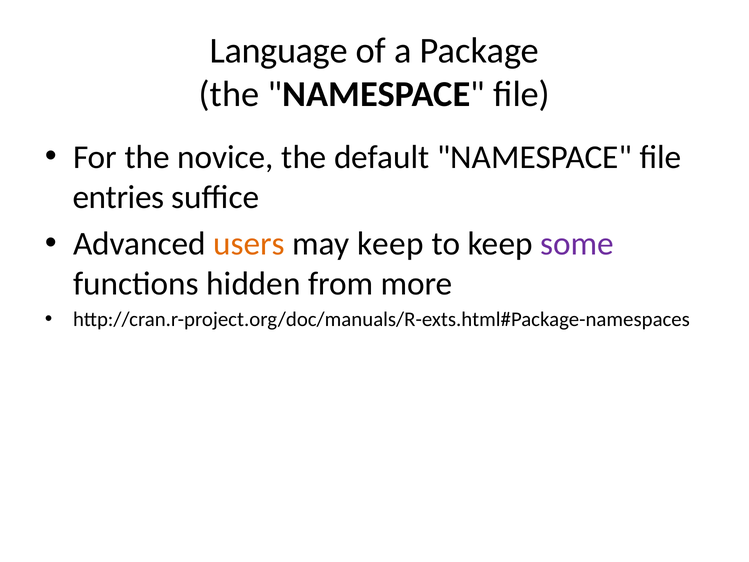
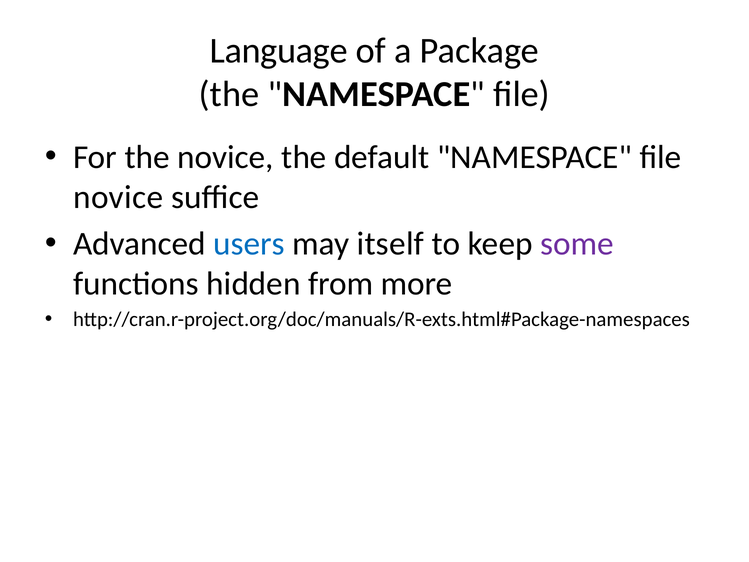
entries: entries -> novice (118, 197)
users colour: orange -> blue (249, 244)
may keep: keep -> itself (390, 244)
